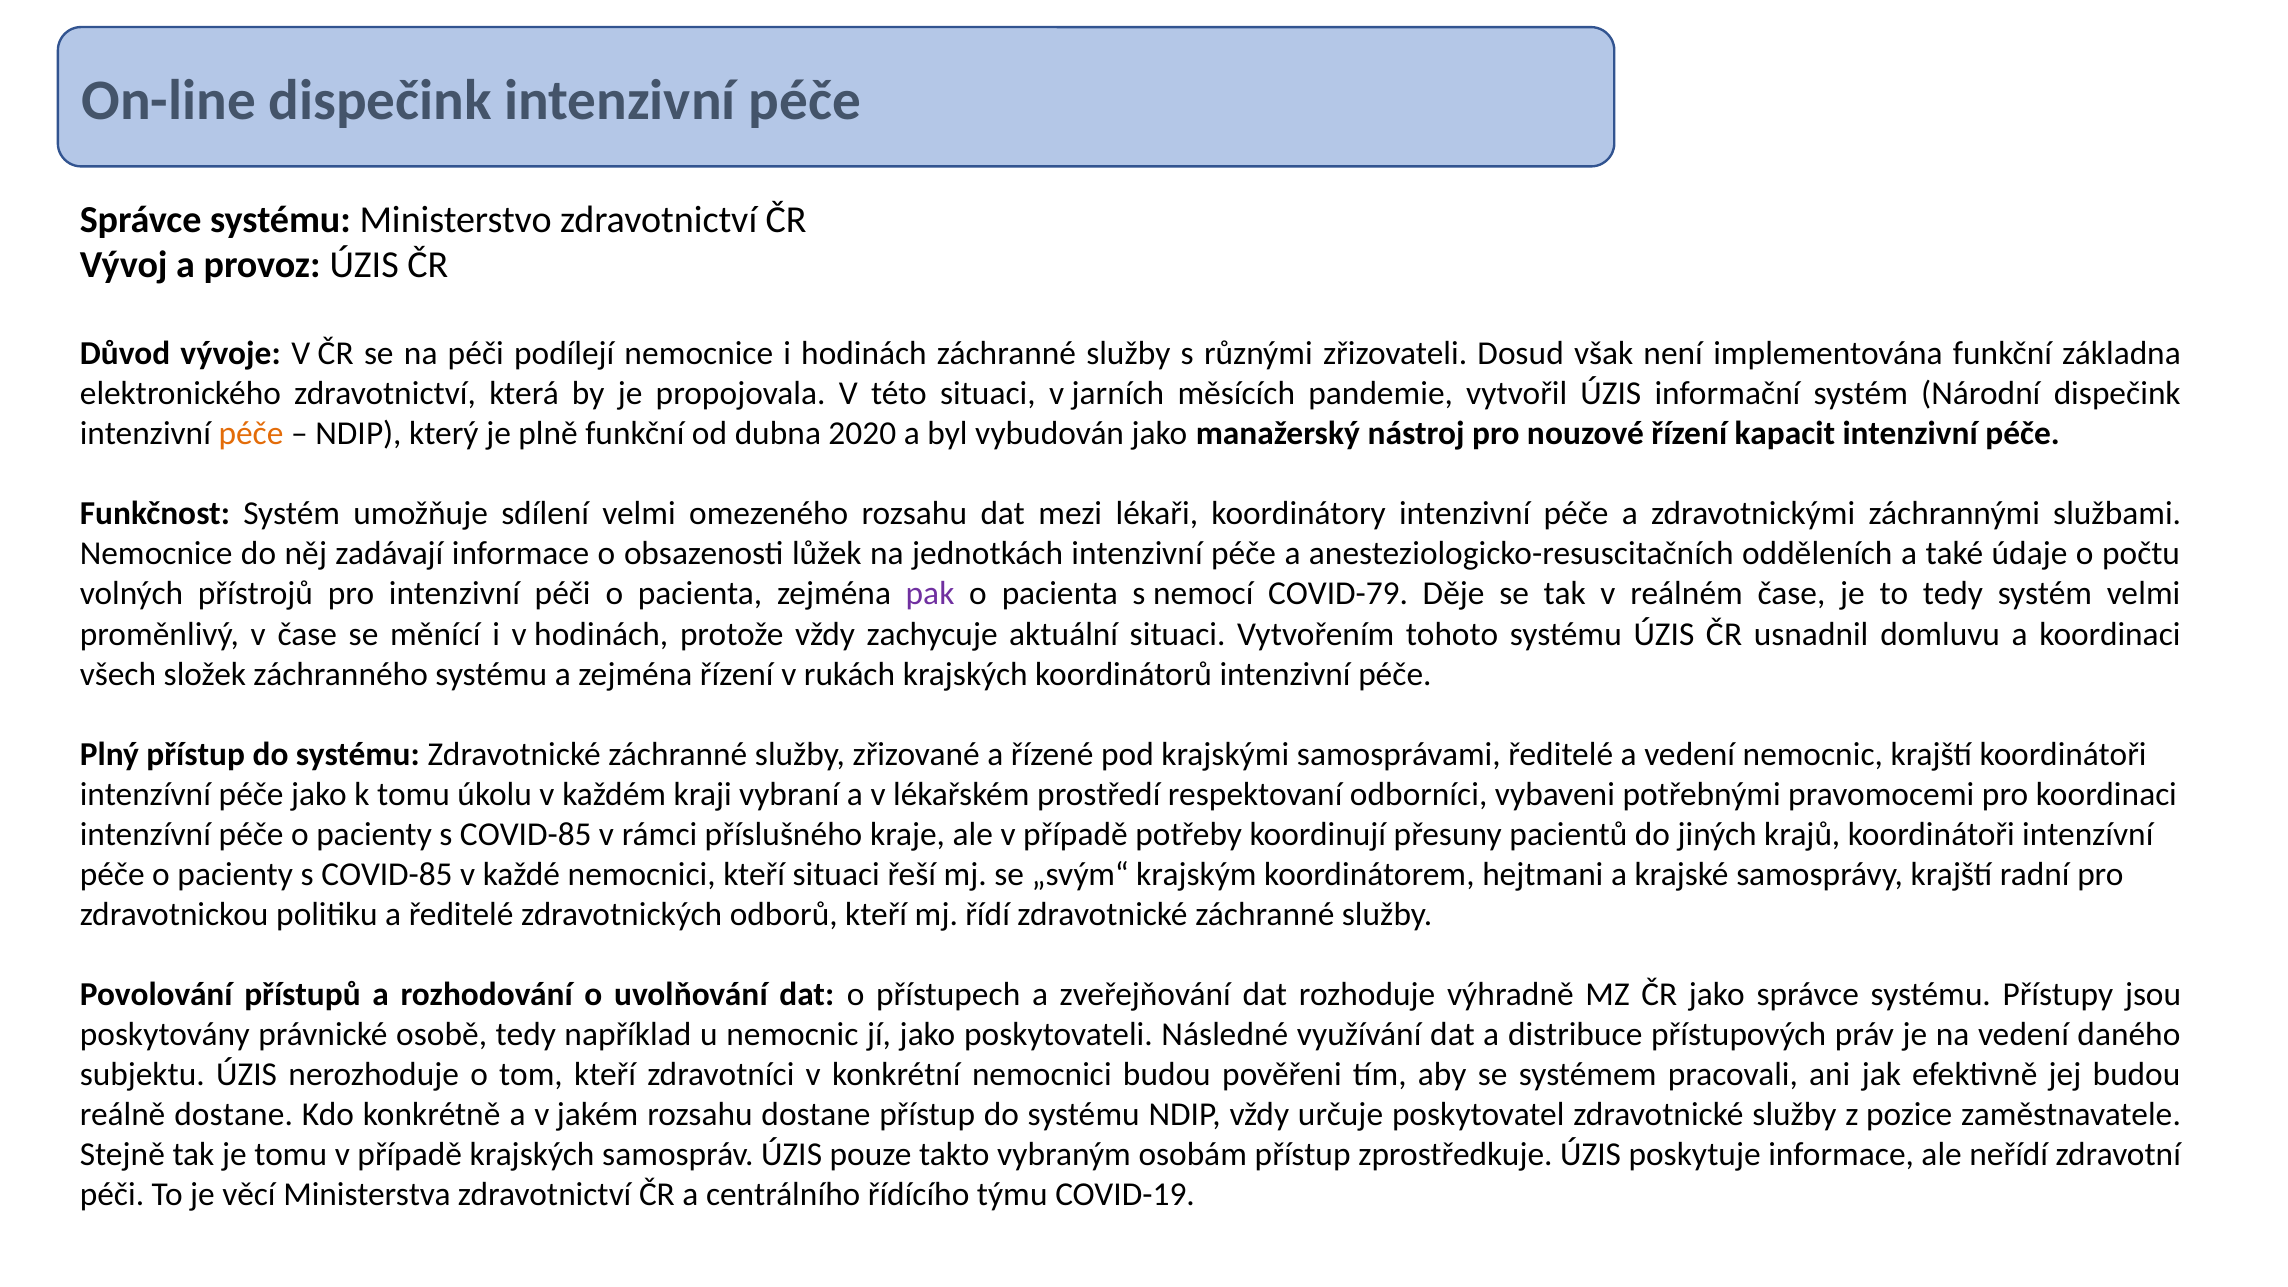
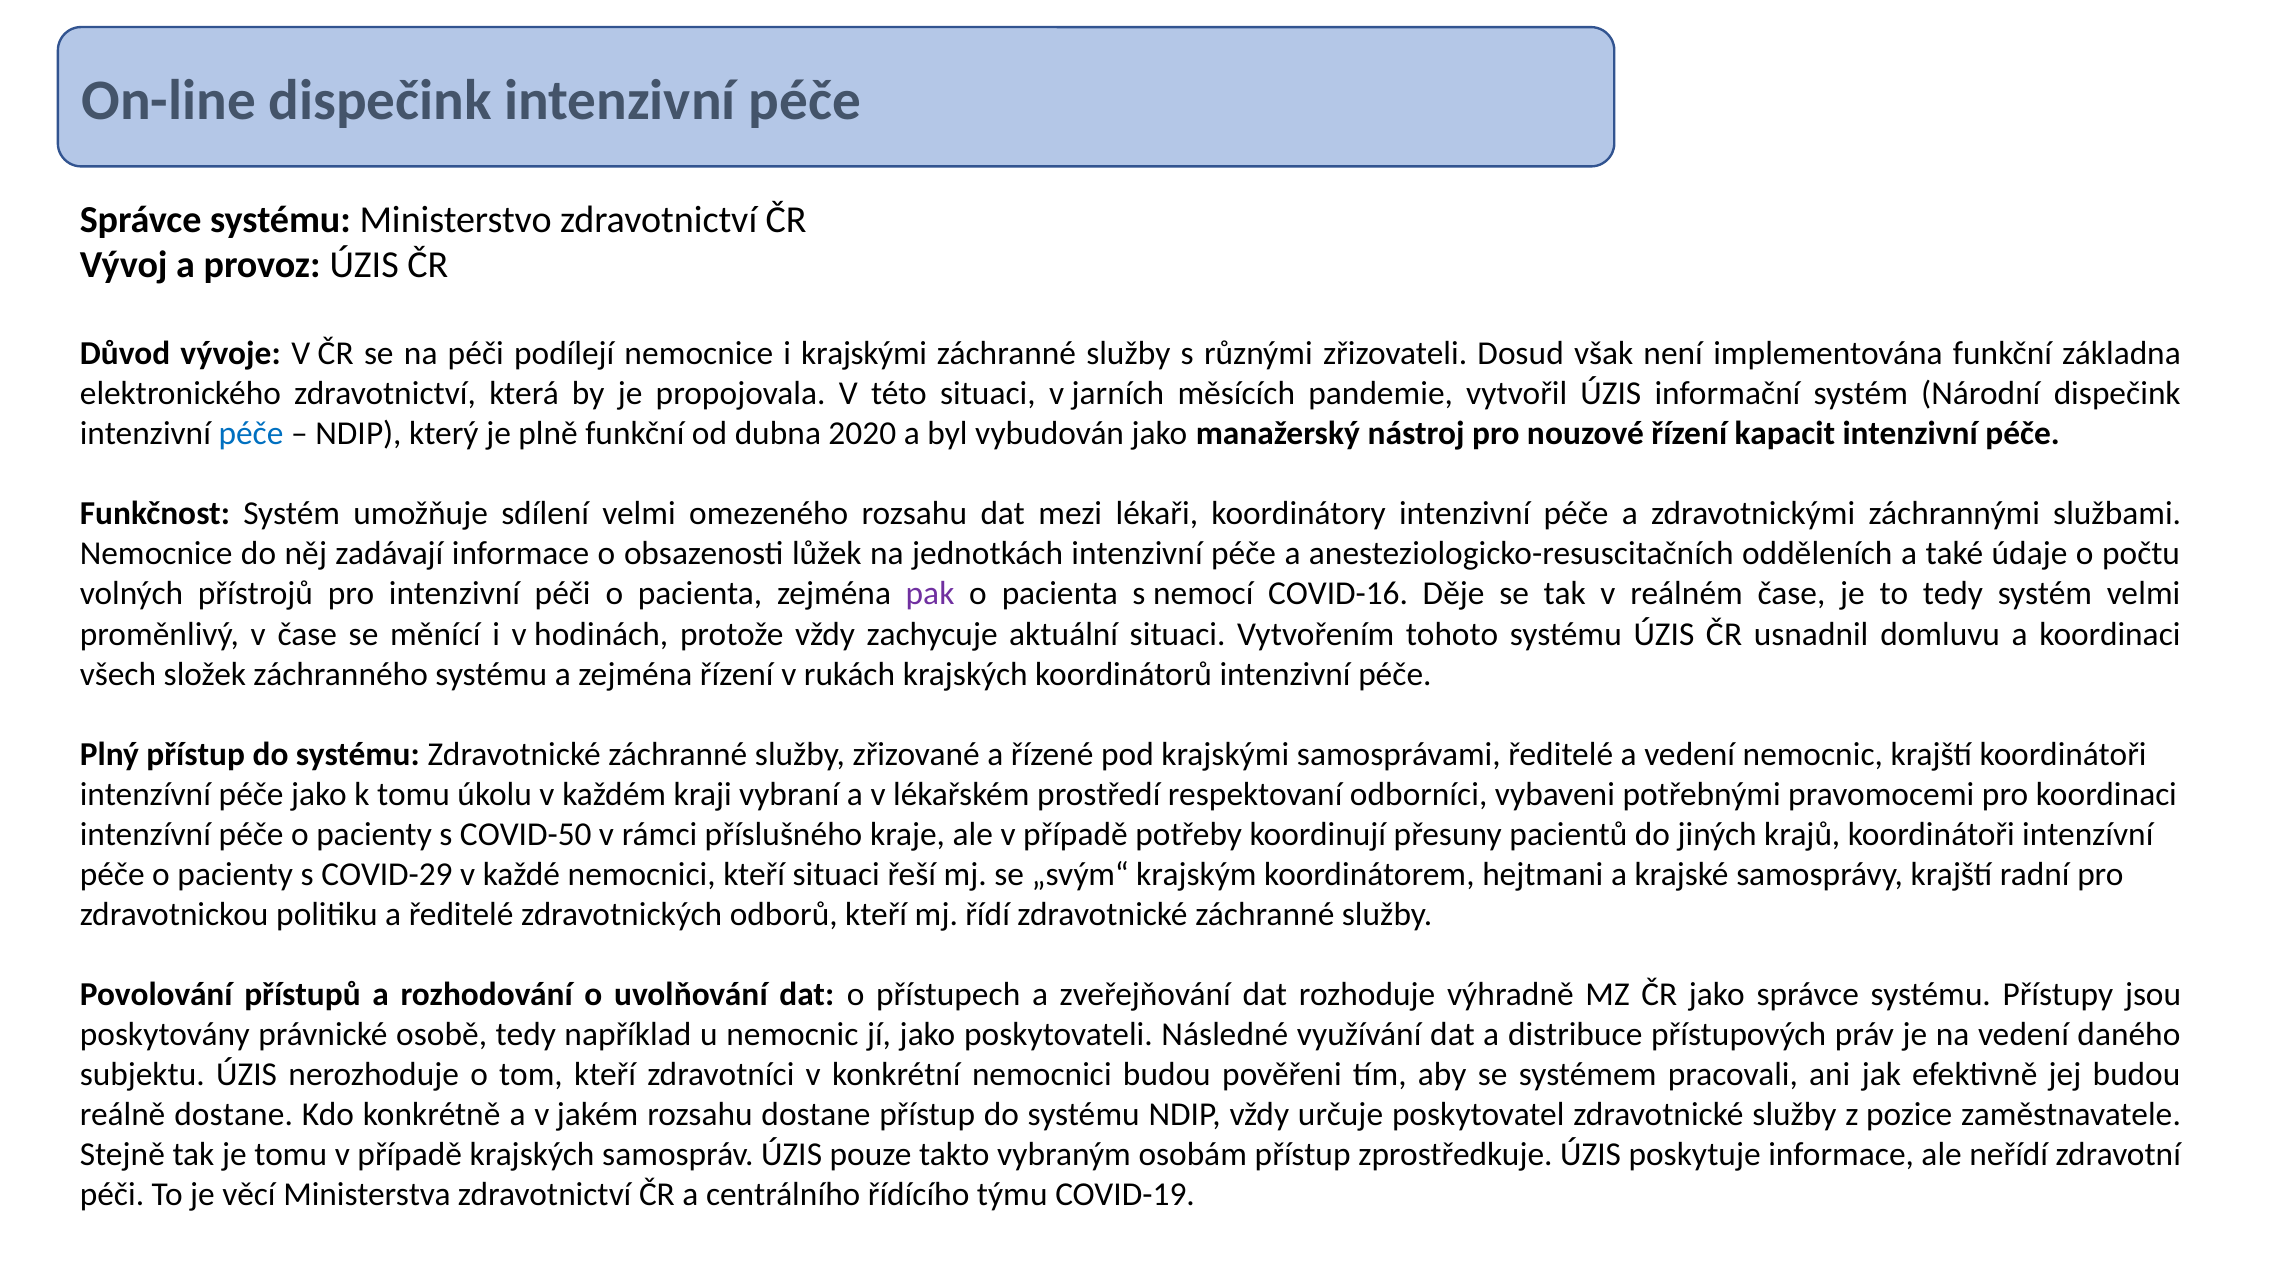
i hodinách: hodinách -> krajskými (864, 354)
péče colour: orange -> blue (251, 434)
COVID-79: COVID-79 -> COVID-16 (1338, 594)
COVID-85: COVID-85 -> COVID-50 (526, 834)
COVID-85: COVID-85 -> COVID-29 (387, 874)
